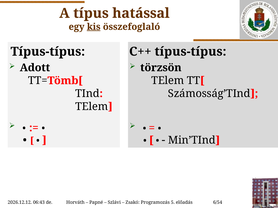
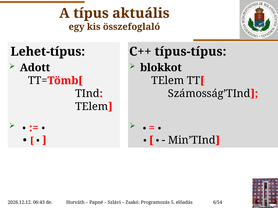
hatással: hatással -> aktuális (141, 13)
kis underline: present -> none (94, 27)
Típus-típus: Típus-típus -> Lehet-típus (48, 52)
törzsön: törzsön -> blokkot (161, 68)
